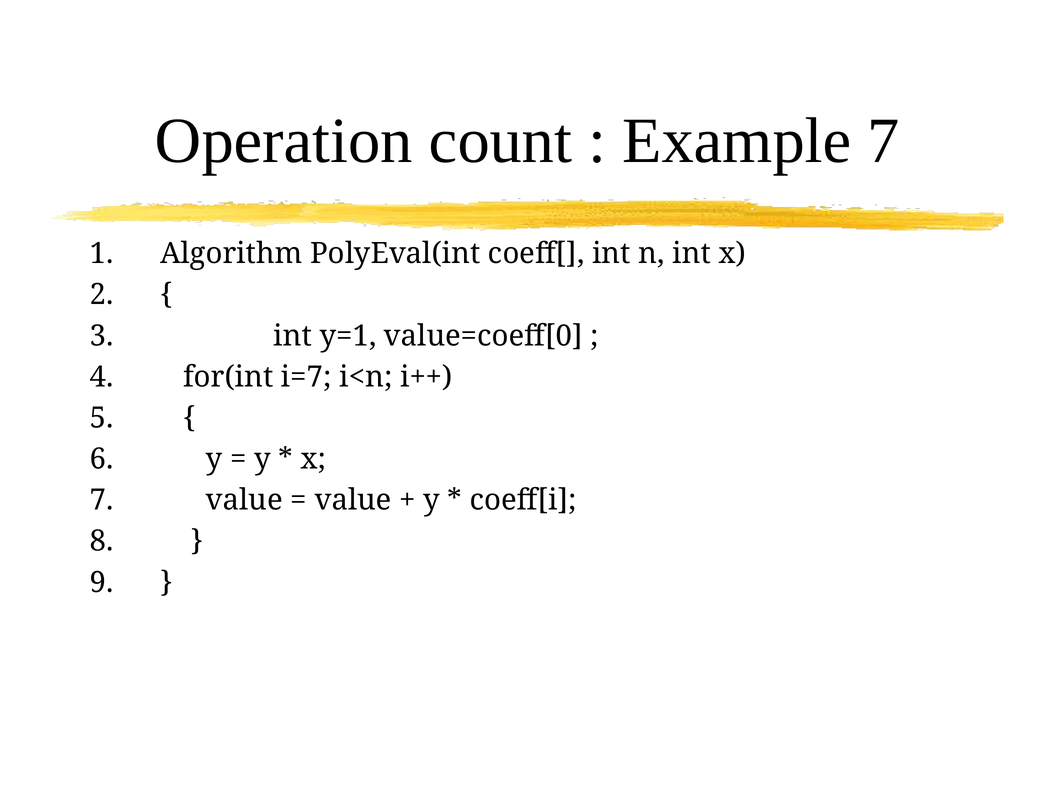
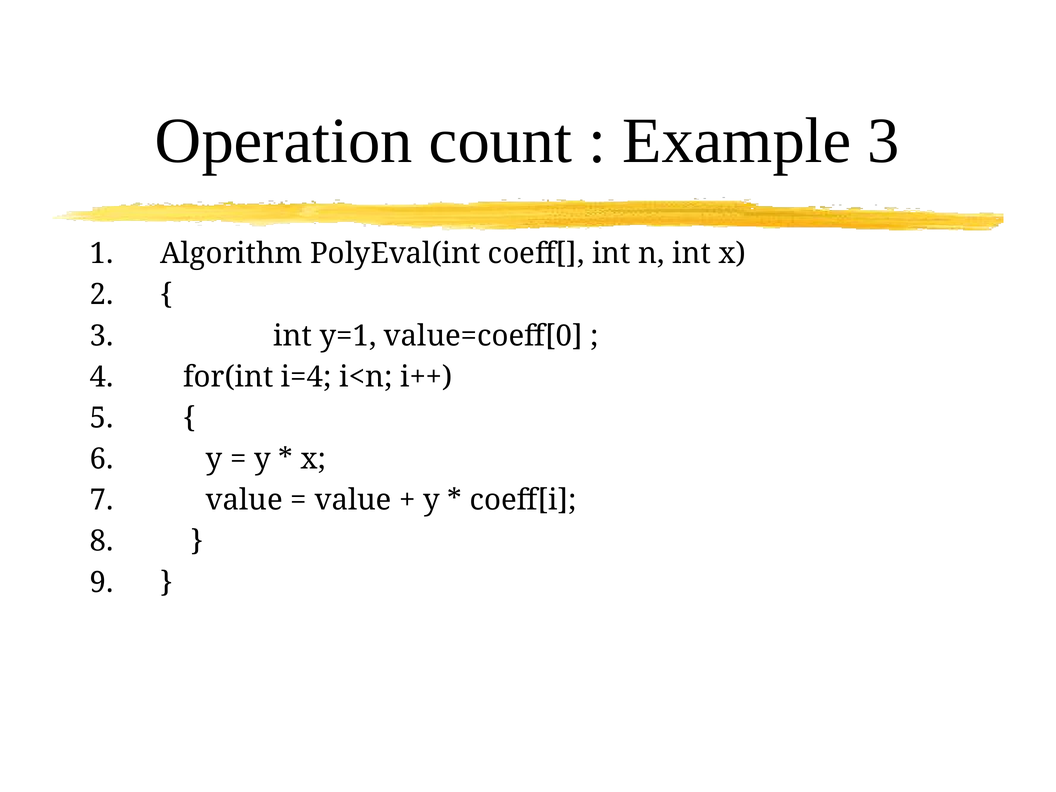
Example 7: 7 -> 3 (884, 141)
i=7: i=7 -> i=4 (306, 377)
